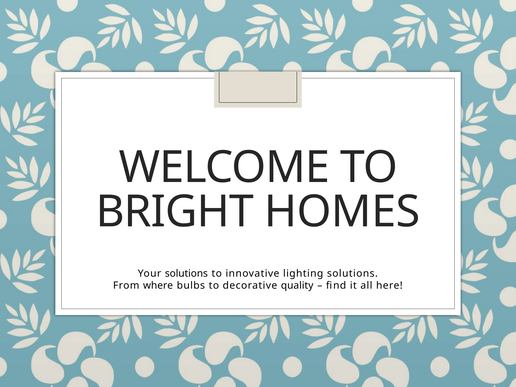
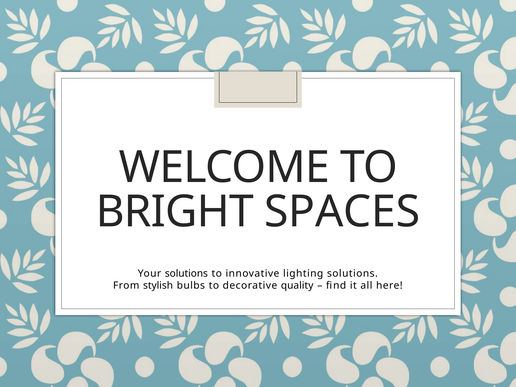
HOMES: HOMES -> SPACES (342, 212)
where: where -> stylish (158, 286)
